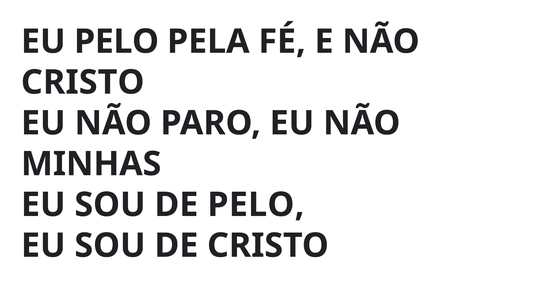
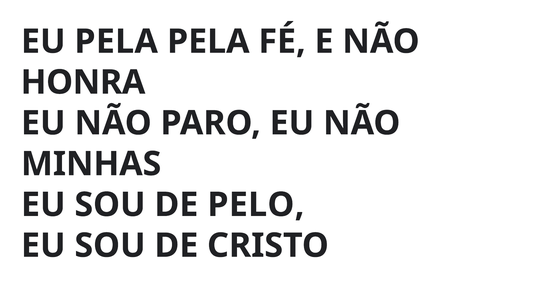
EU PELO: PELO -> PELA (116, 42)
CRISTO: CRISTO -> HONRA (83, 82)
